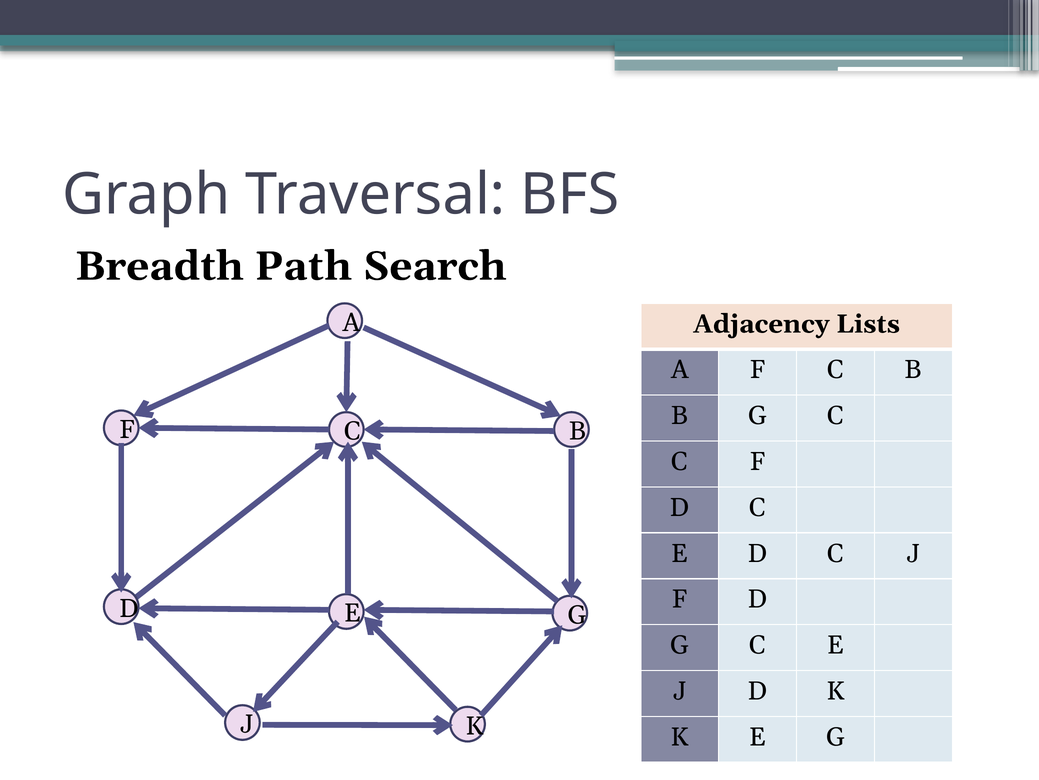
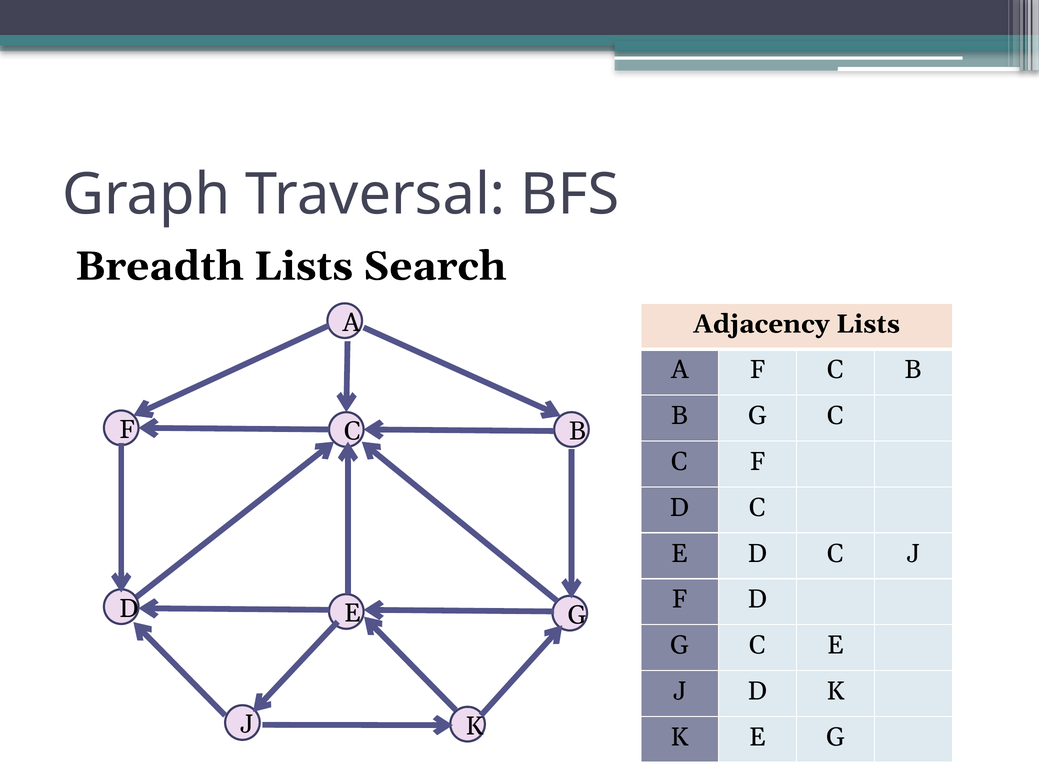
Breadth Path: Path -> Lists (303, 266)
